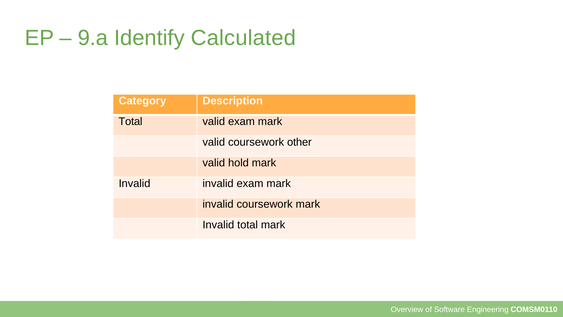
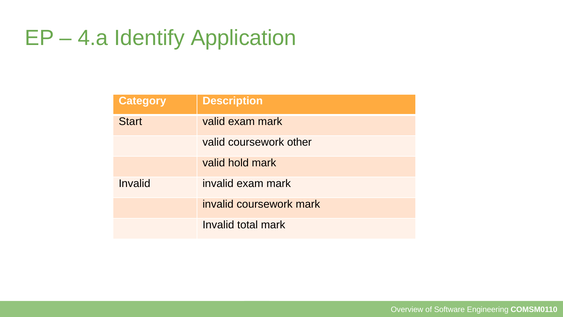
9.a: 9.a -> 4.a (93, 38)
Calculated: Calculated -> Application (244, 38)
Total: Total -> Start (130, 121)
